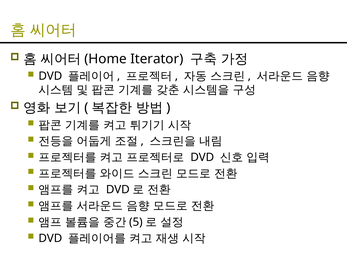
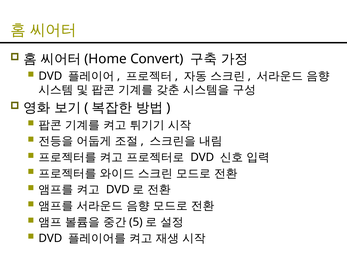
Iterator: Iterator -> Convert (157, 59)
